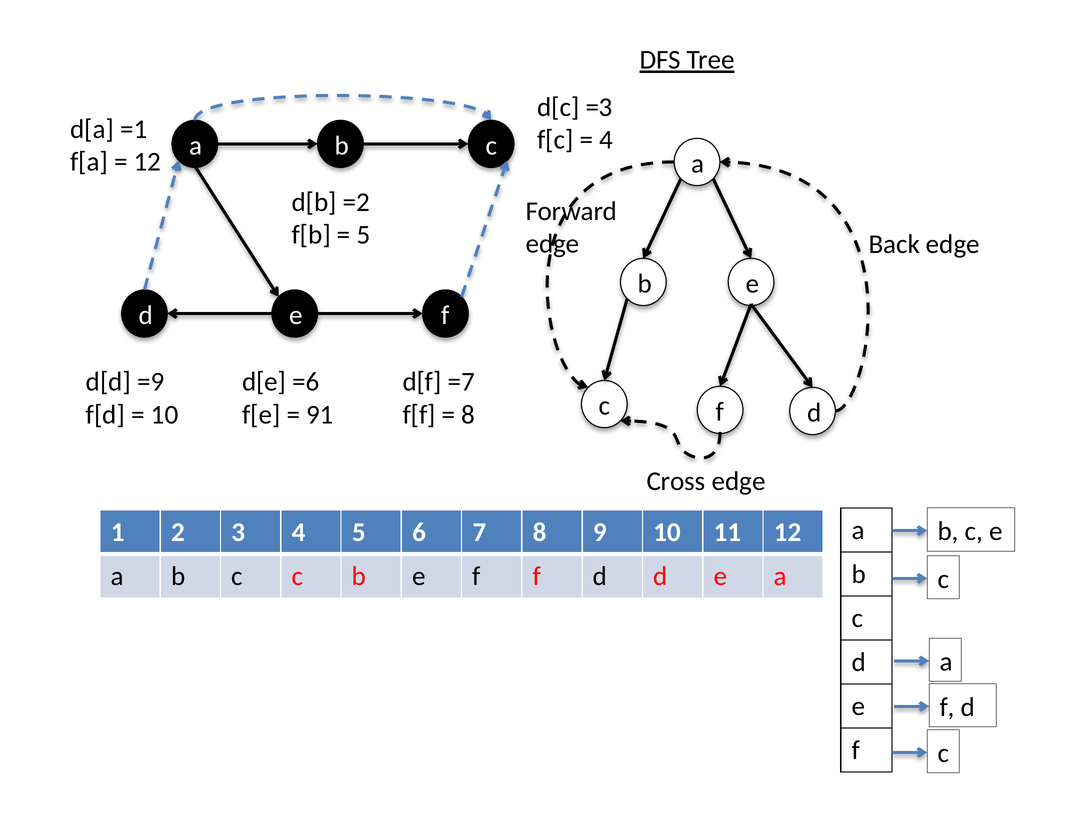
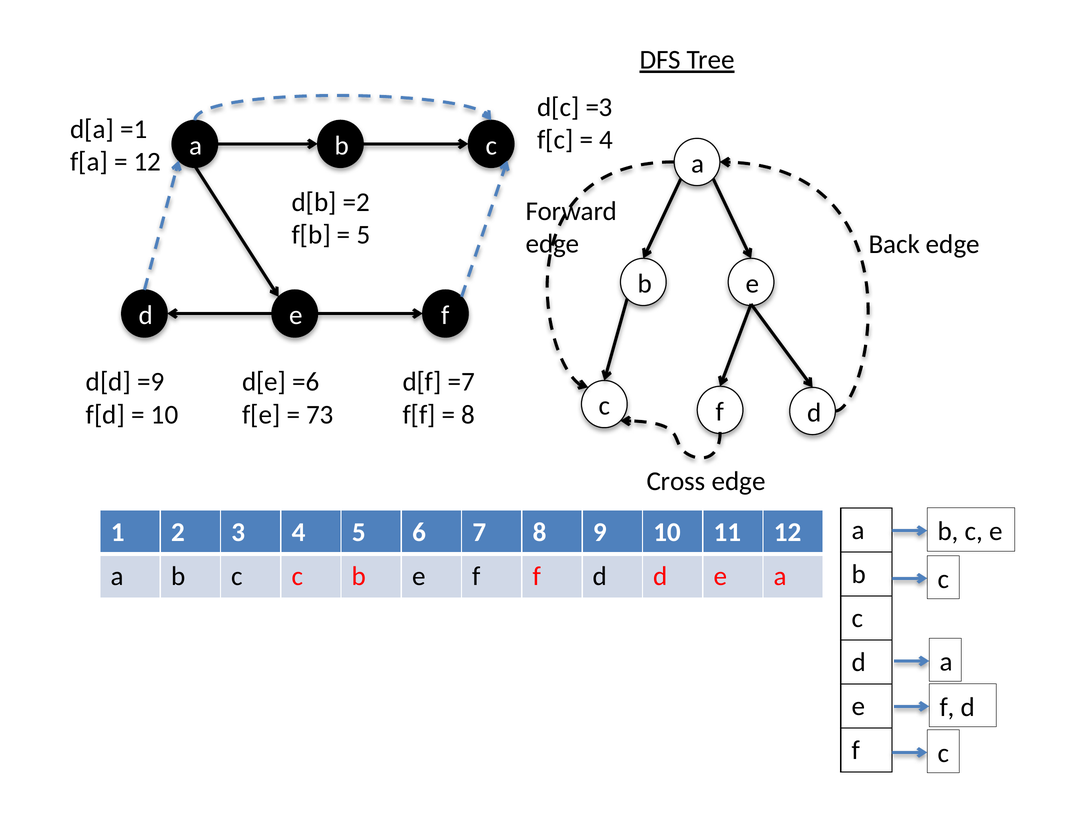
91: 91 -> 73 (320, 414)
